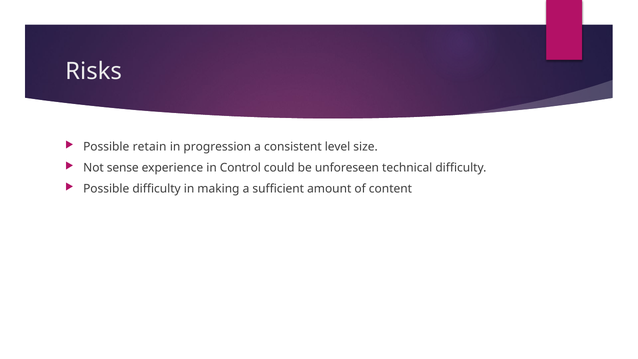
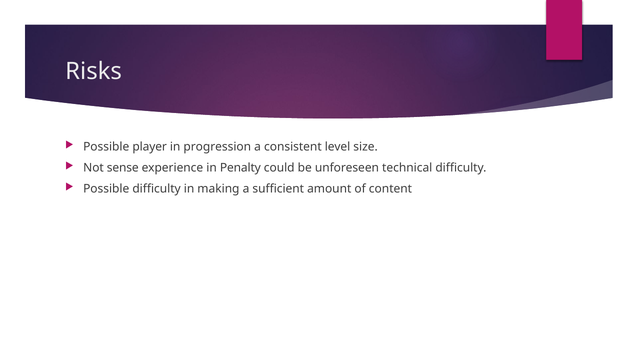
retain: retain -> player (150, 147)
Control: Control -> Penalty (240, 168)
